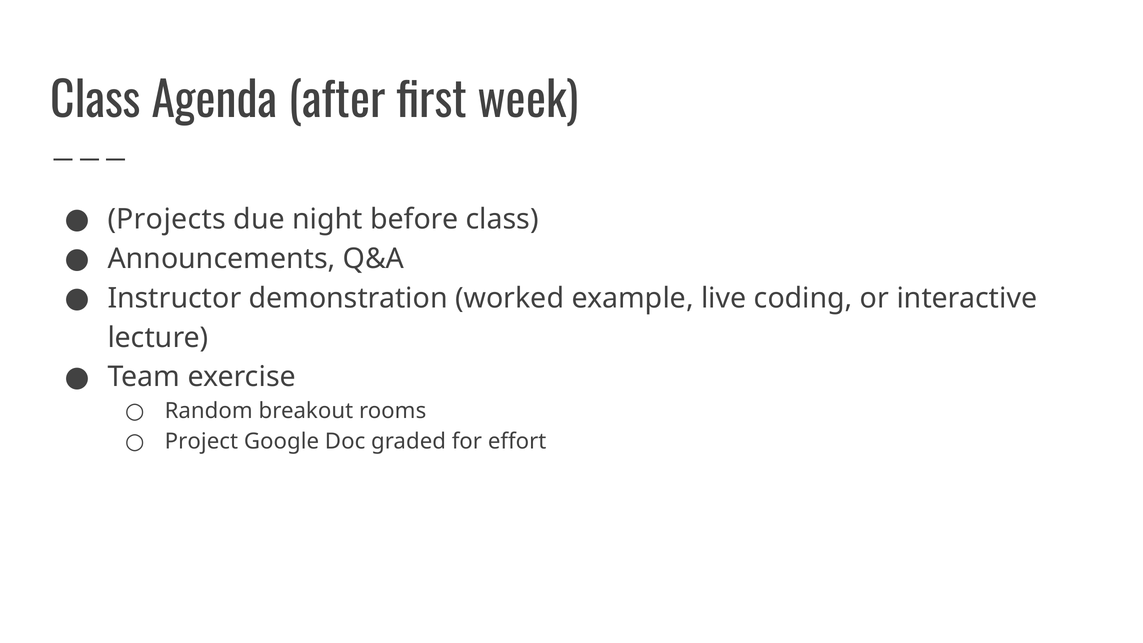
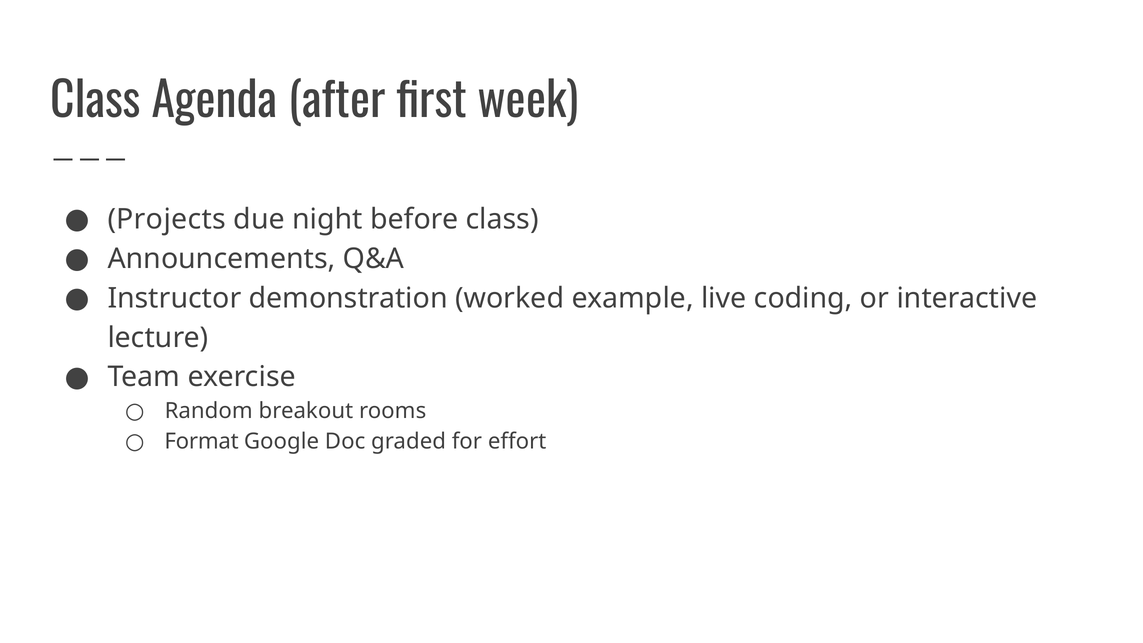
Project: Project -> Format (202, 442)
